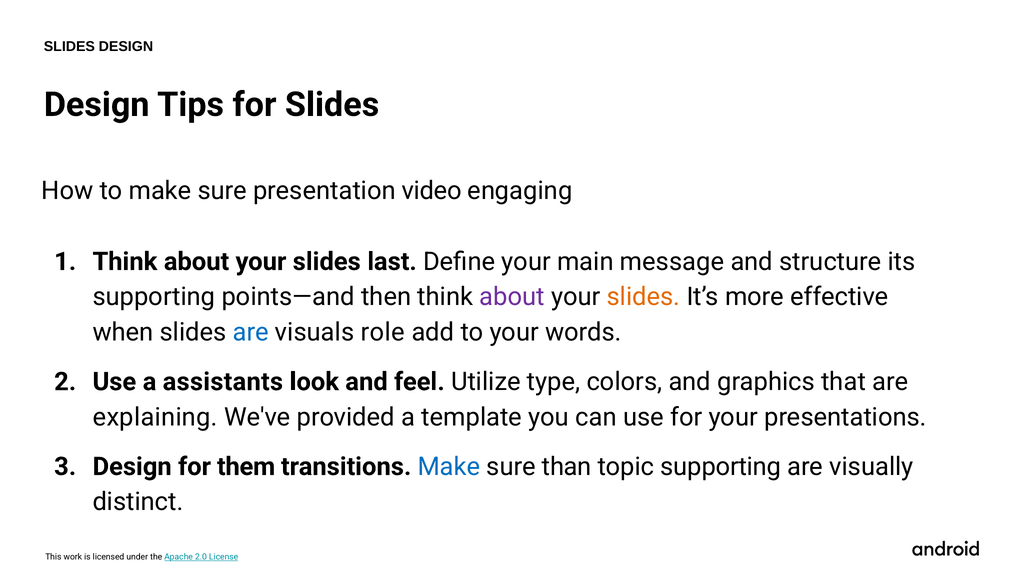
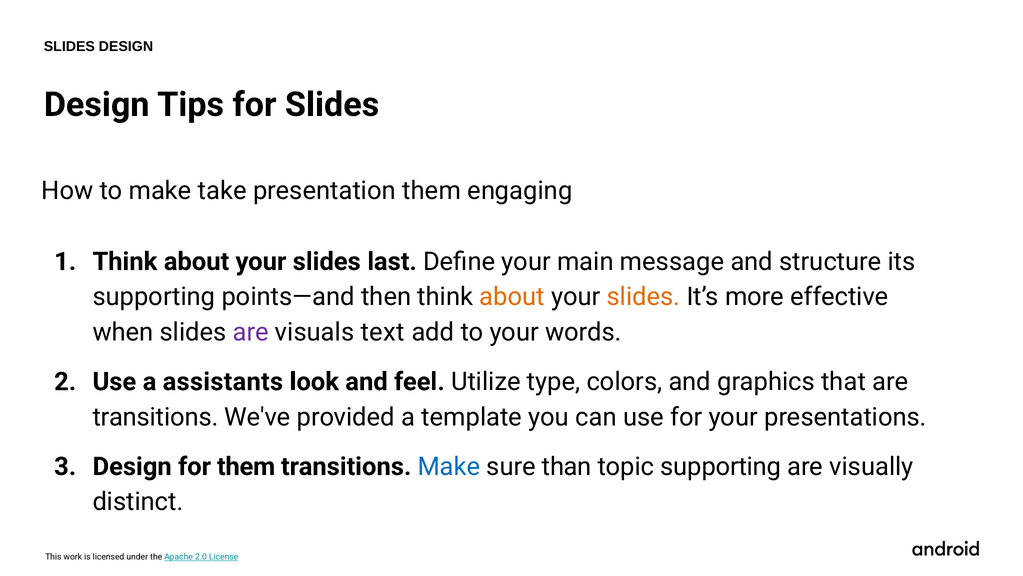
to make sure: sure -> take (222, 191)
presentation video: video -> them (432, 191)
about colour: purple -> orange (512, 297)
are colour: blue -> purple (251, 332)
role: role -> text (383, 332)
explaining: explaining -> transitions (155, 417)
